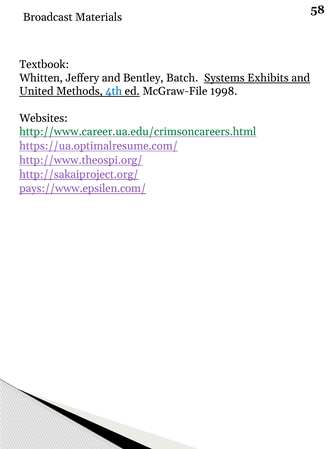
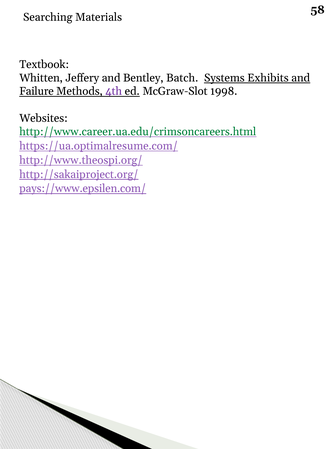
Broadcast: Broadcast -> Searching (48, 17)
United: United -> Failure (36, 91)
4th colour: blue -> purple (114, 91)
McGraw-File: McGraw-File -> McGraw-Slot (175, 91)
